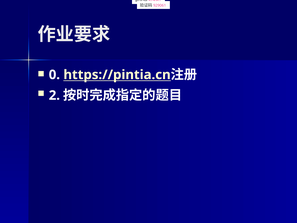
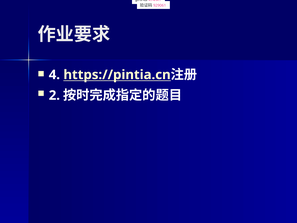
0: 0 -> 4 (54, 75)
